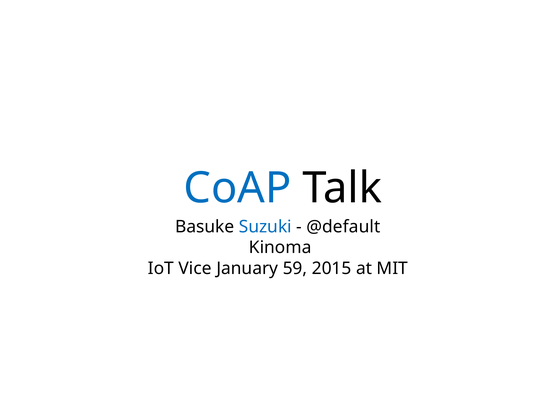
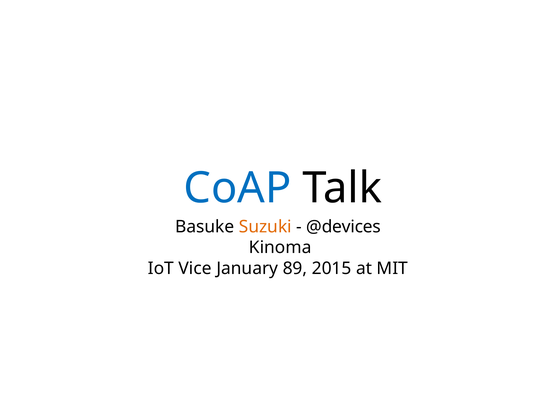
Suzuki colour: blue -> orange (265, 227)
@default: @default -> @devices (344, 227)
59: 59 -> 89 (295, 268)
